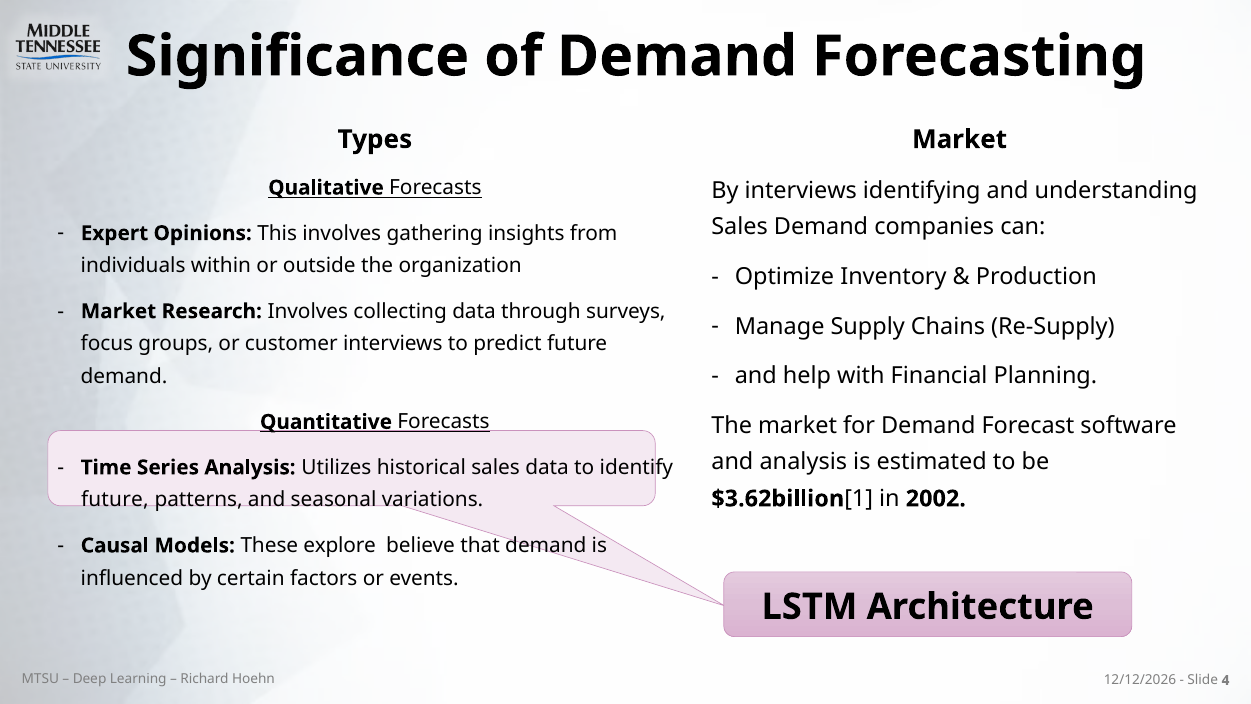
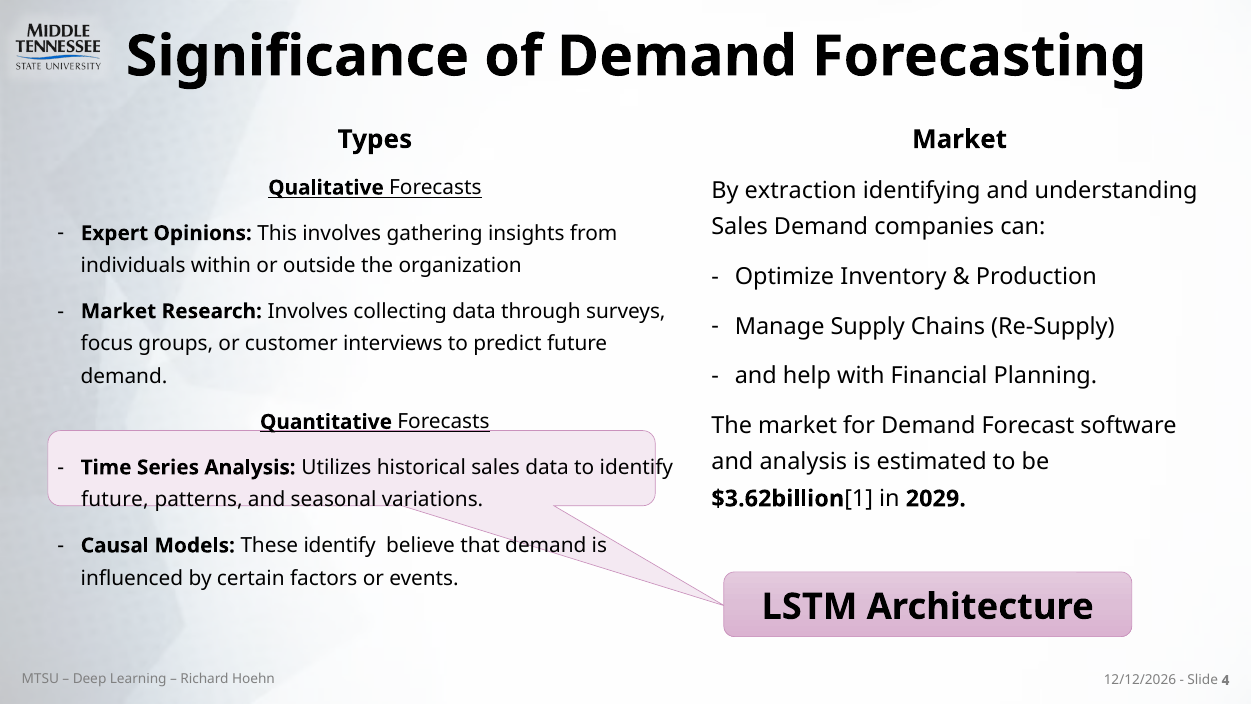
By interviews: interviews -> extraction (801, 190)
2002: 2002 -> 2029 (936, 498)
These explore: explore -> identify (340, 545)
